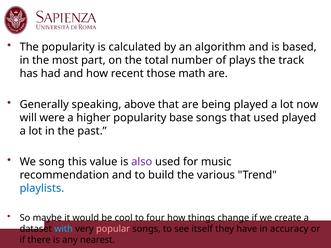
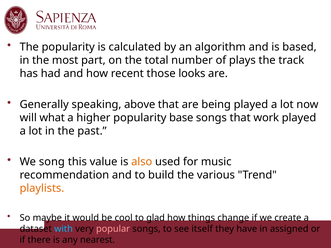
math: math -> looks (192, 74)
were: were -> what (52, 118)
that used: used -> work (266, 118)
also colour: purple -> orange (142, 162)
playlists colour: blue -> orange (42, 188)
four: four -> glad (156, 218)
accuracy: accuracy -> assigned (289, 229)
